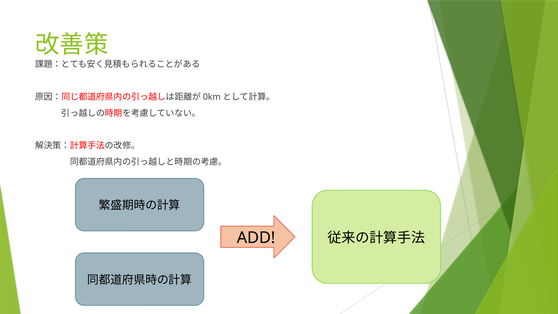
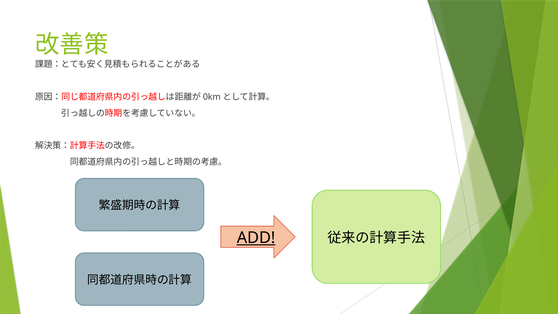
ADD underline: none -> present (256, 238)
